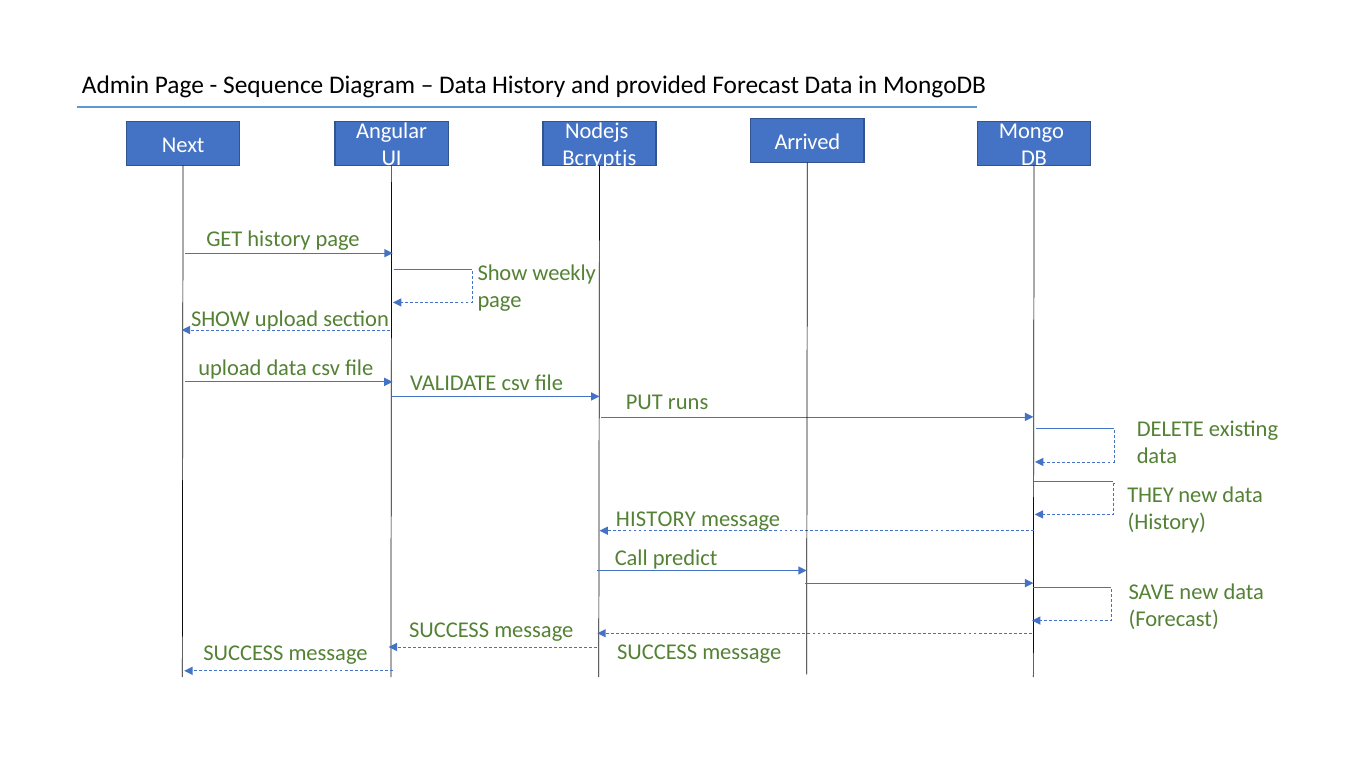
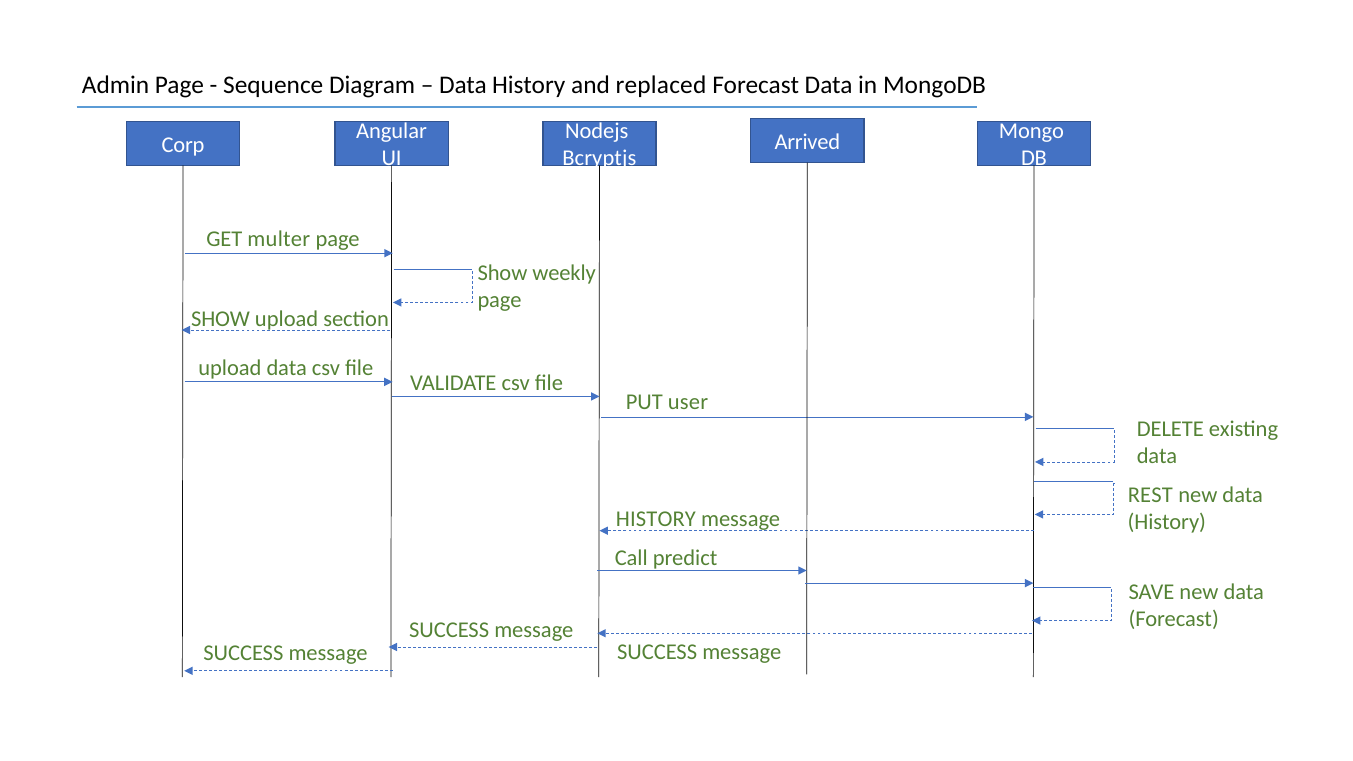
provided: provided -> replaced (661, 86)
Next: Next -> Corp (183, 145)
GET history: history -> multer (279, 239)
runs: runs -> user (688, 402)
THEY: THEY -> REST (1150, 495)
